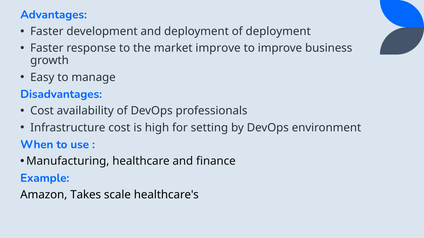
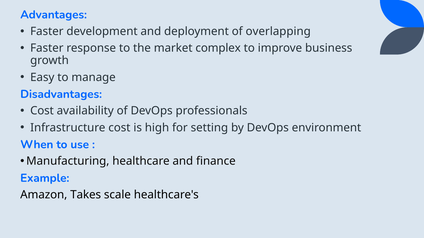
of deployment: deployment -> overlapping (278, 31)
market improve: improve -> complex (218, 48)
